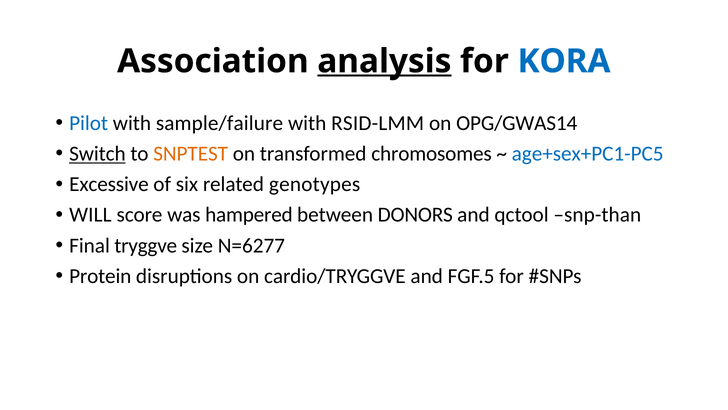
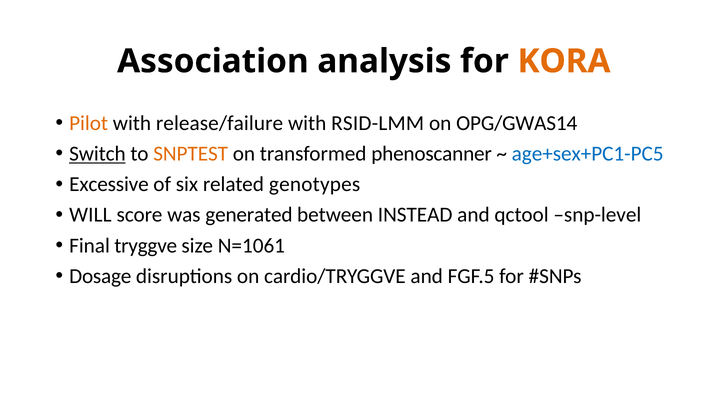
analysis underline: present -> none (384, 61)
KORA colour: blue -> orange (564, 61)
Pilot colour: blue -> orange (89, 123)
sample/failure: sample/failure -> release/failure (220, 123)
chromosomes: chromosomes -> phenoscanner (432, 154)
hampered: hampered -> generated (249, 215)
DONORS: DONORS -> INSTEAD (415, 215)
snp-than: snp-than -> snp-level (597, 215)
N=6277: N=6277 -> N=1061 (251, 245)
Protein: Protein -> Dosage (100, 276)
